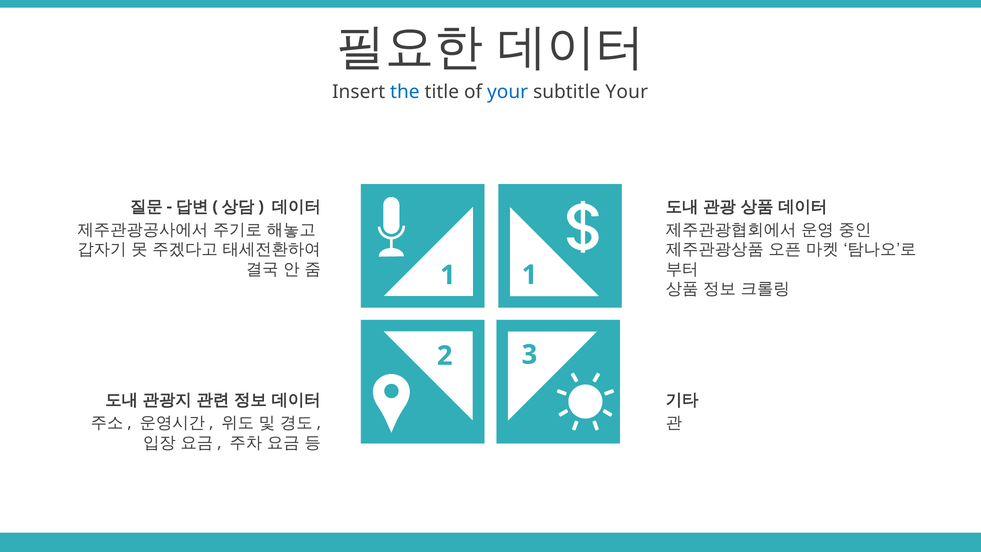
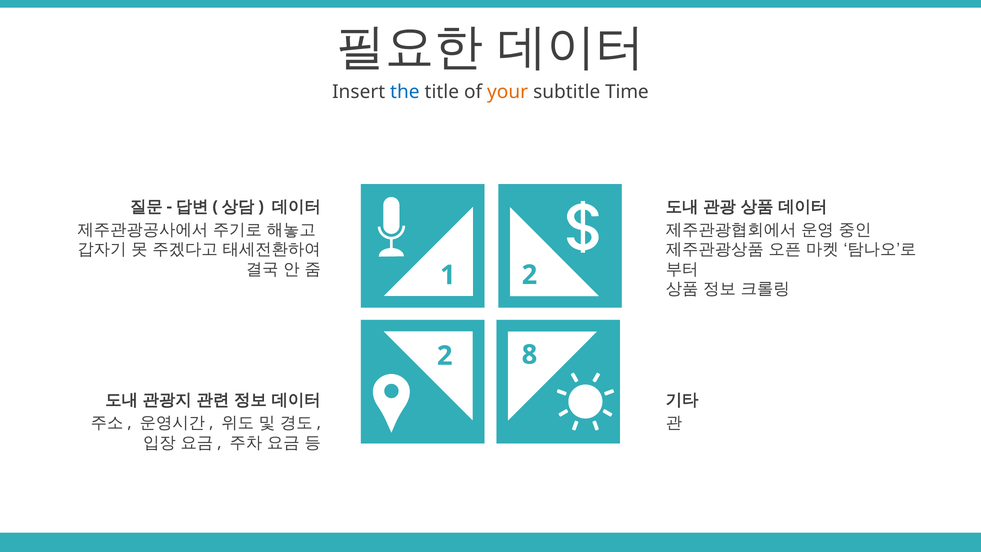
your colour: blue -> orange (508, 92)
subtitle Your: Your -> Time (627, 92)
1 1: 1 -> 2 (529, 275)
3: 3 -> 8 (529, 355)
